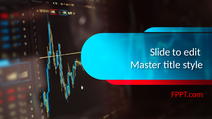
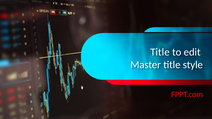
Slide: Slide -> Title (160, 52)
